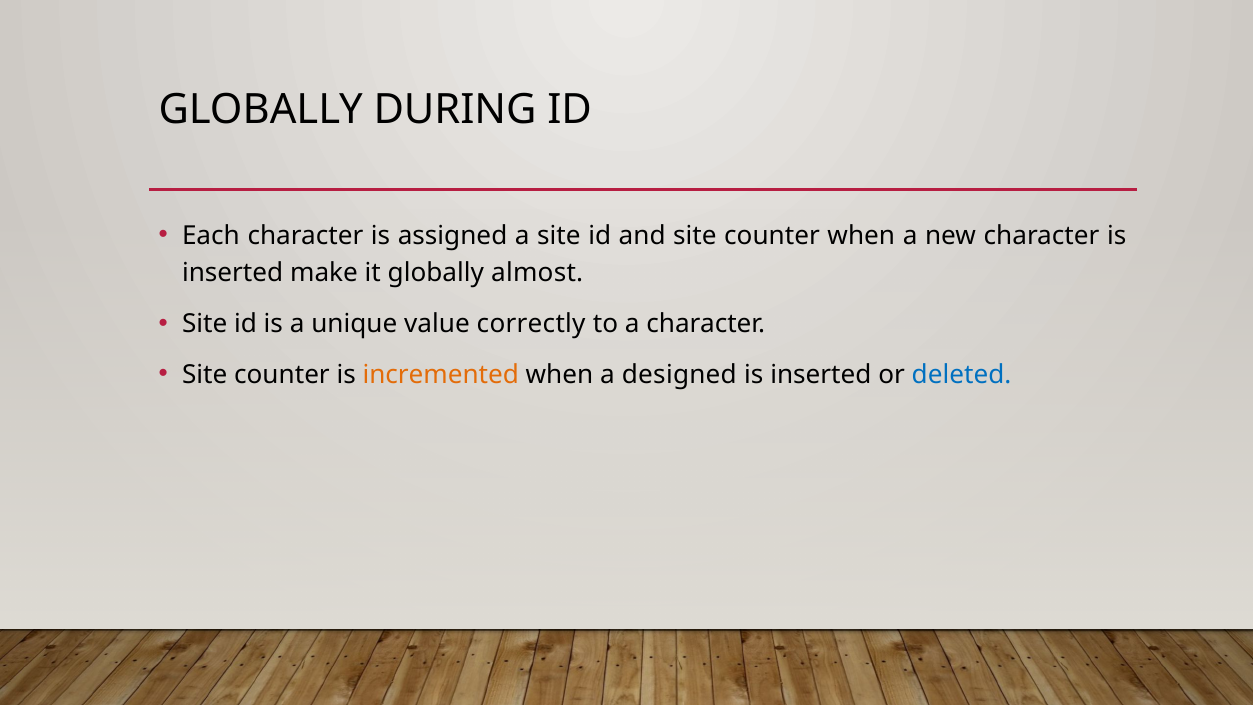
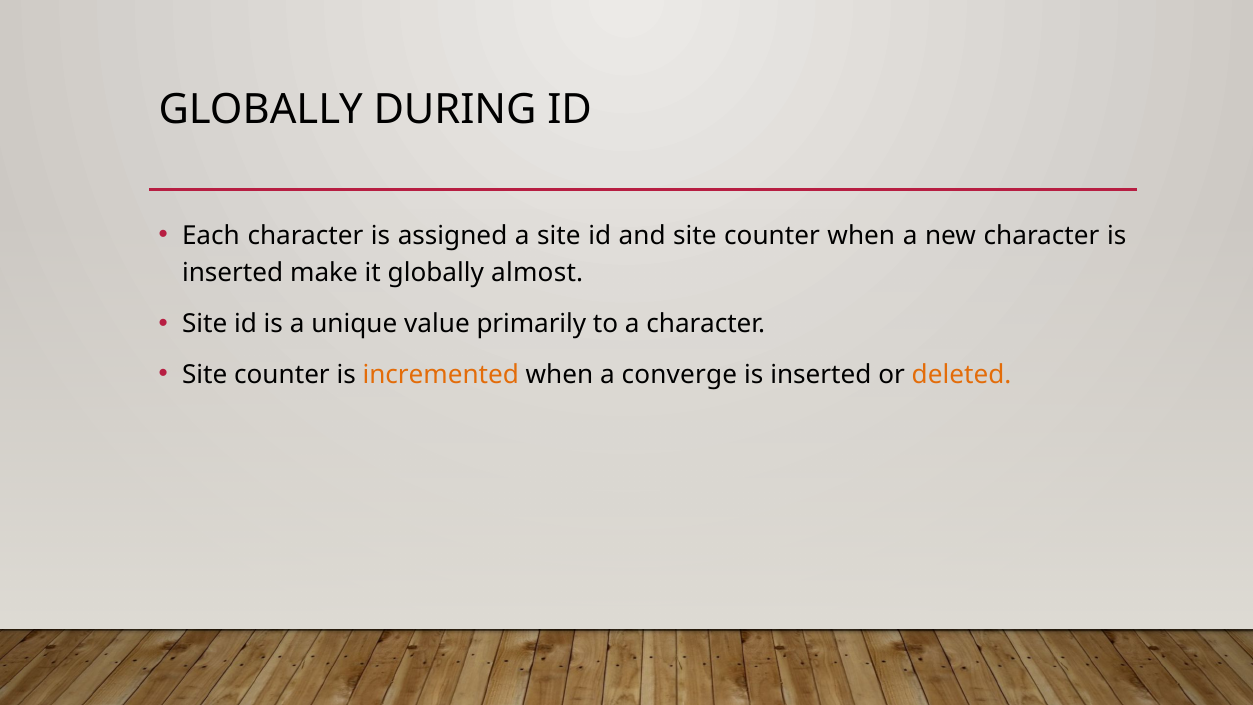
correctly: correctly -> primarily (531, 324)
designed: designed -> converge (679, 375)
deleted colour: blue -> orange (962, 375)
